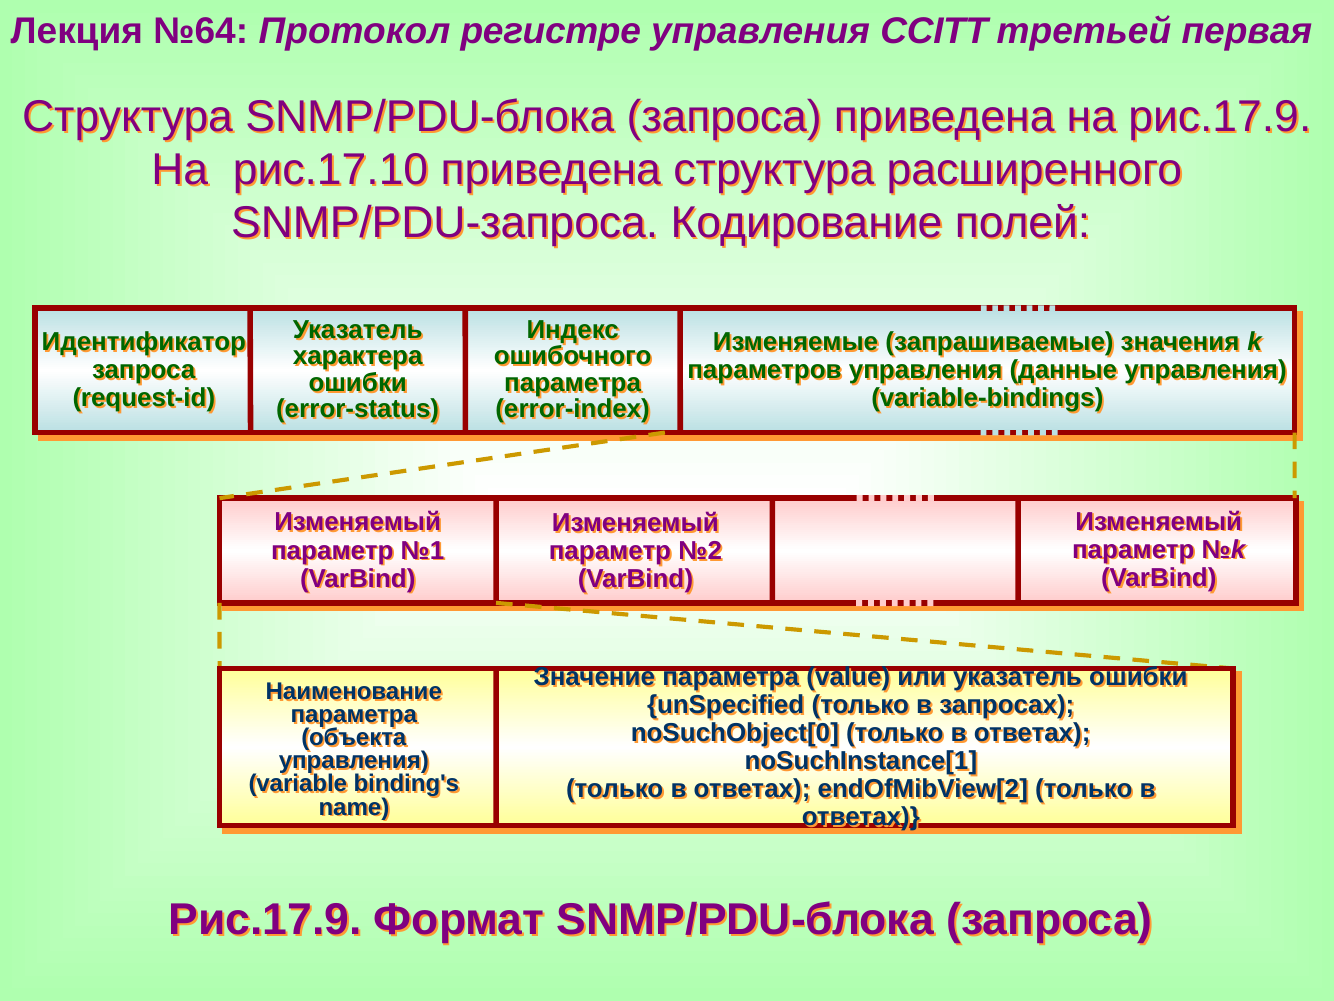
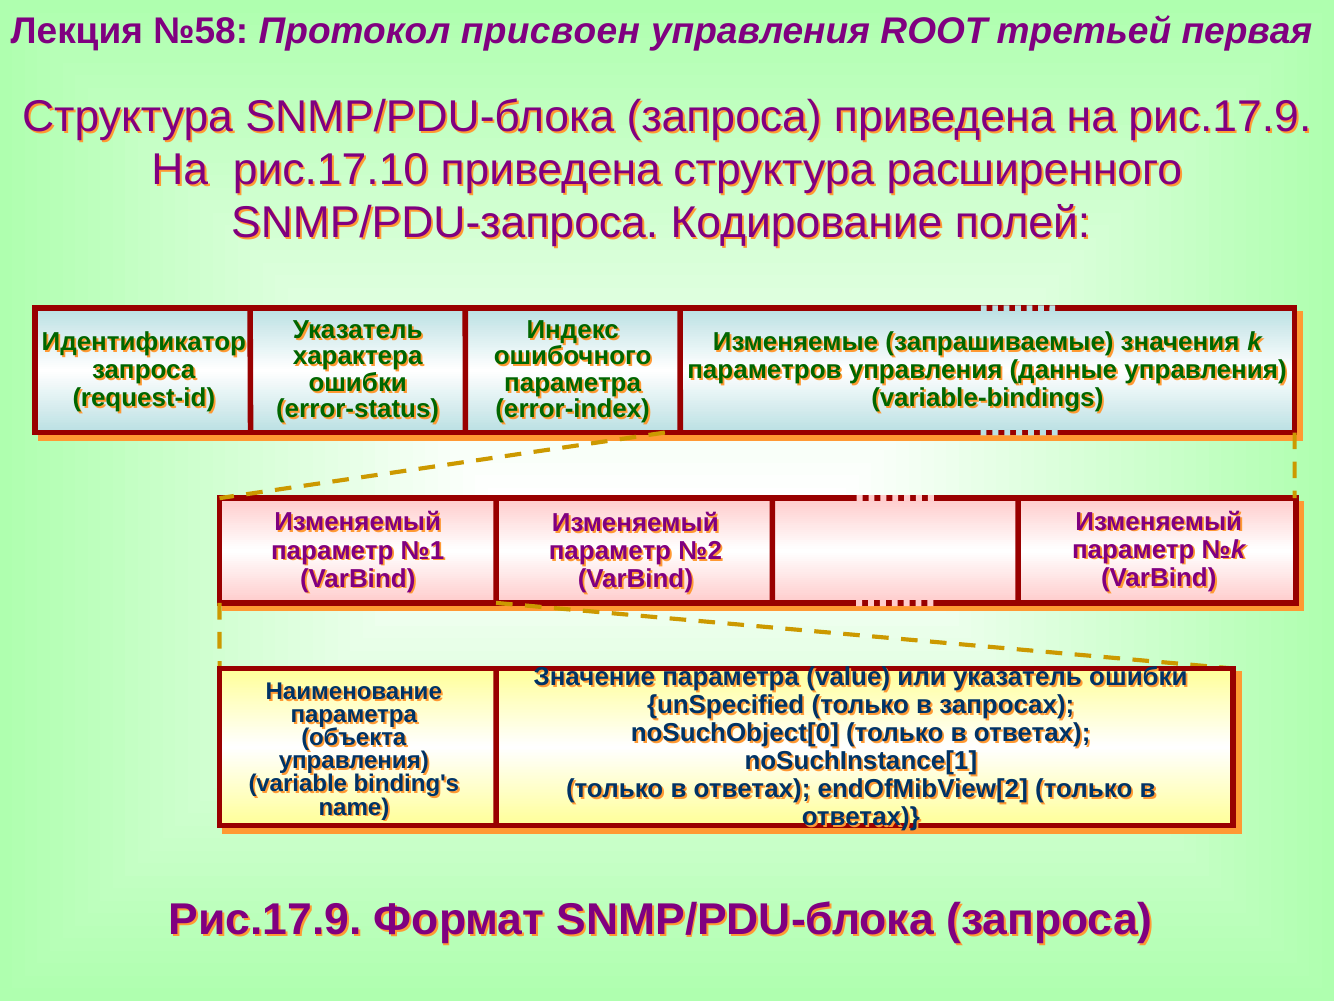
№64: №64 -> №58 (201, 31)
регистре: регистре -> присвоен (550, 31)
CCITT: CCITT -> ROOT (934, 31)
